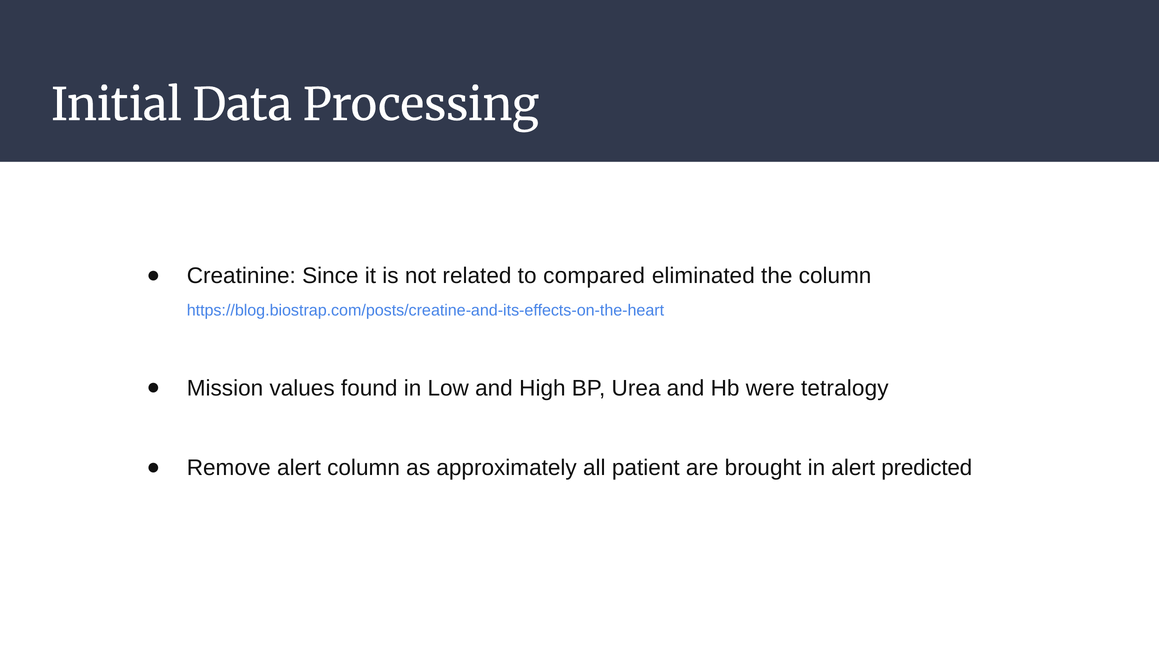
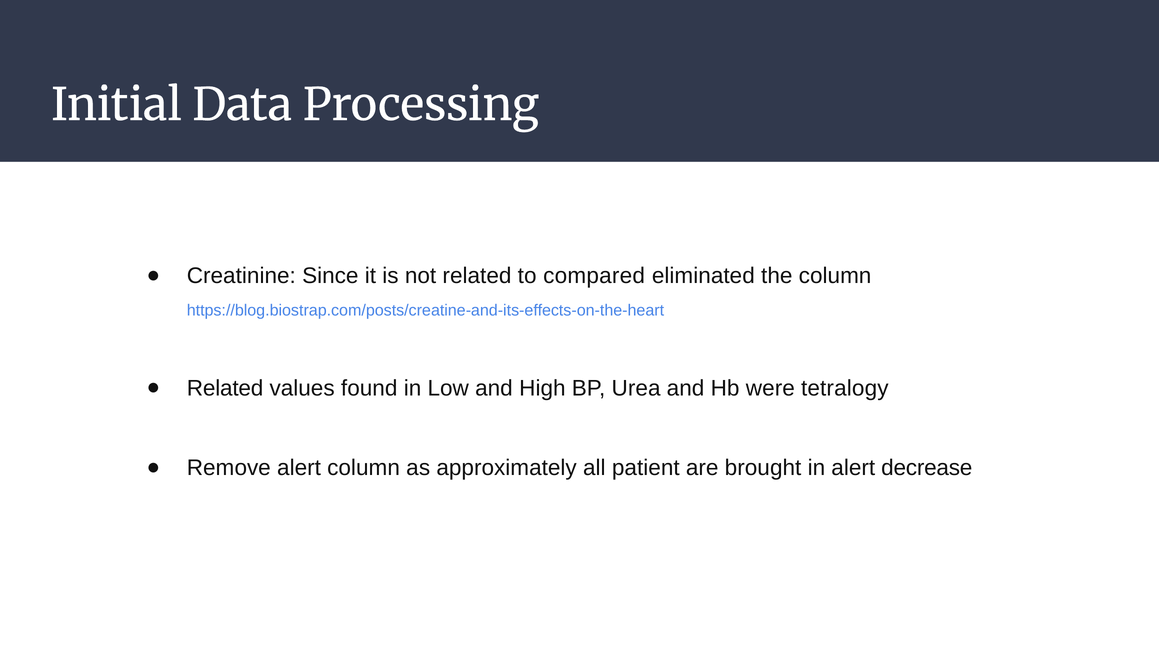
Mission: Mission -> Related (225, 388)
predicted: predicted -> decrease (927, 468)
